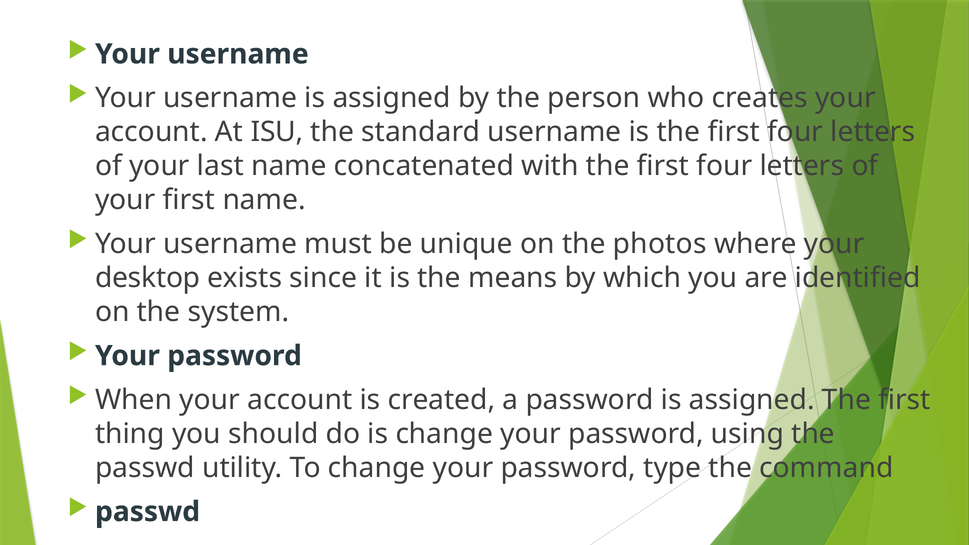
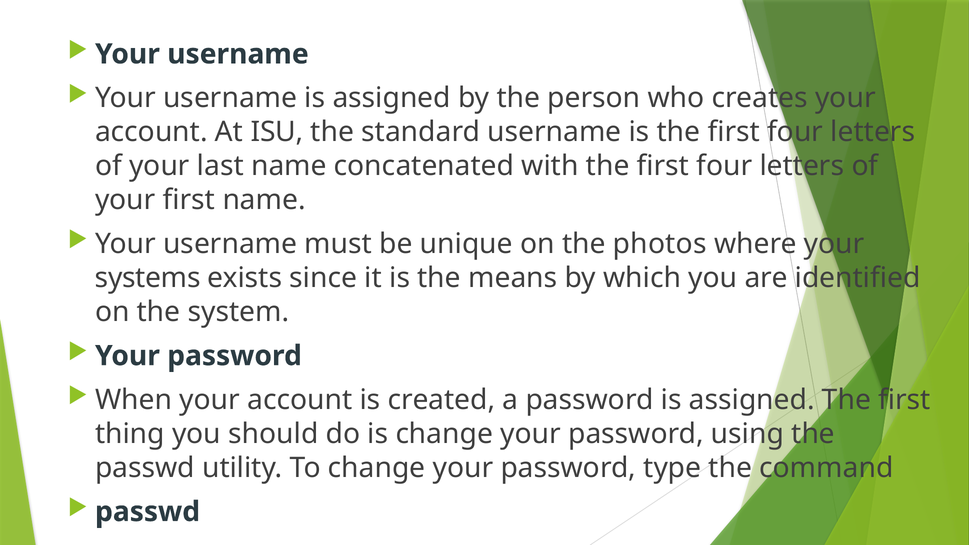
desktop: desktop -> systems (148, 278)
